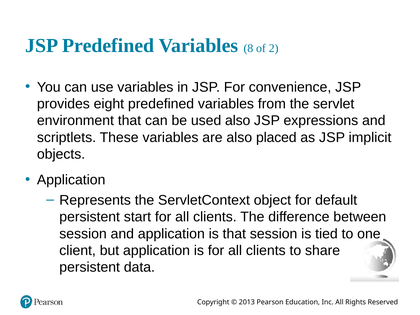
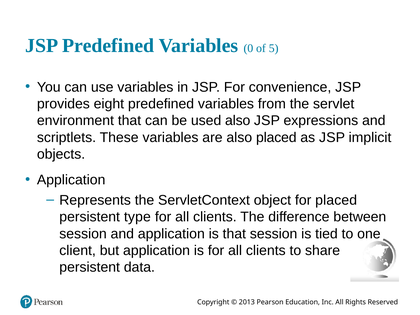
8: 8 -> 0 (248, 48)
2: 2 -> 5 (274, 48)
for default: default -> placed (336, 200)
start: start -> type (137, 217)
